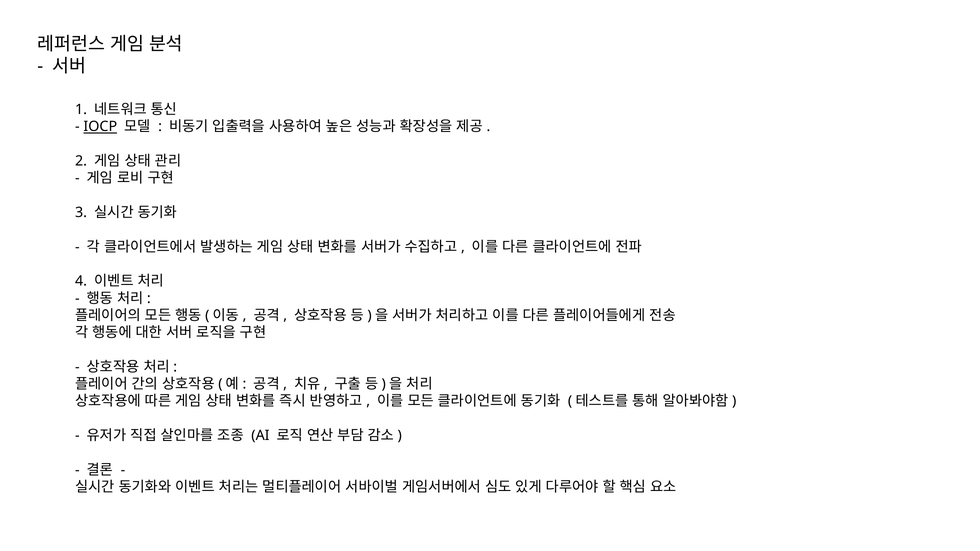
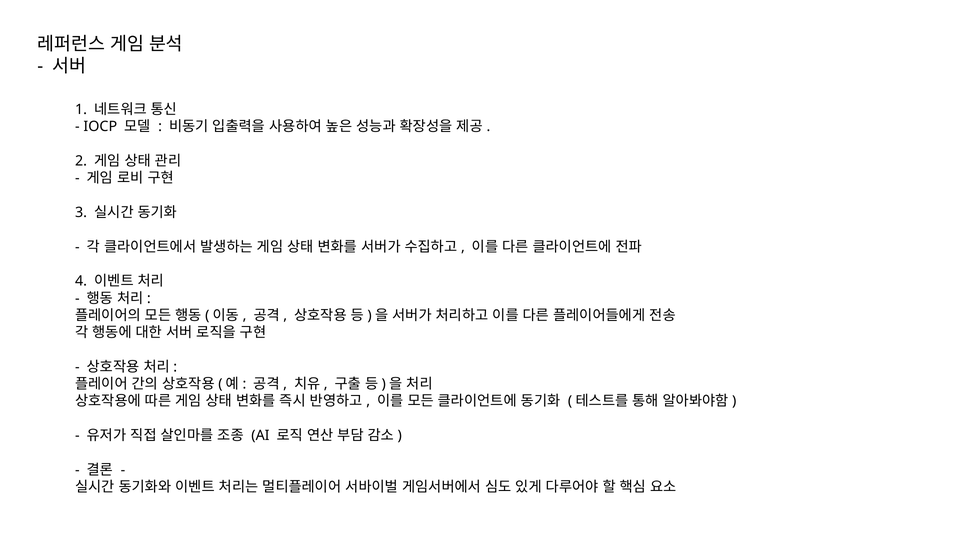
IOCP underline: present -> none (100, 127)
